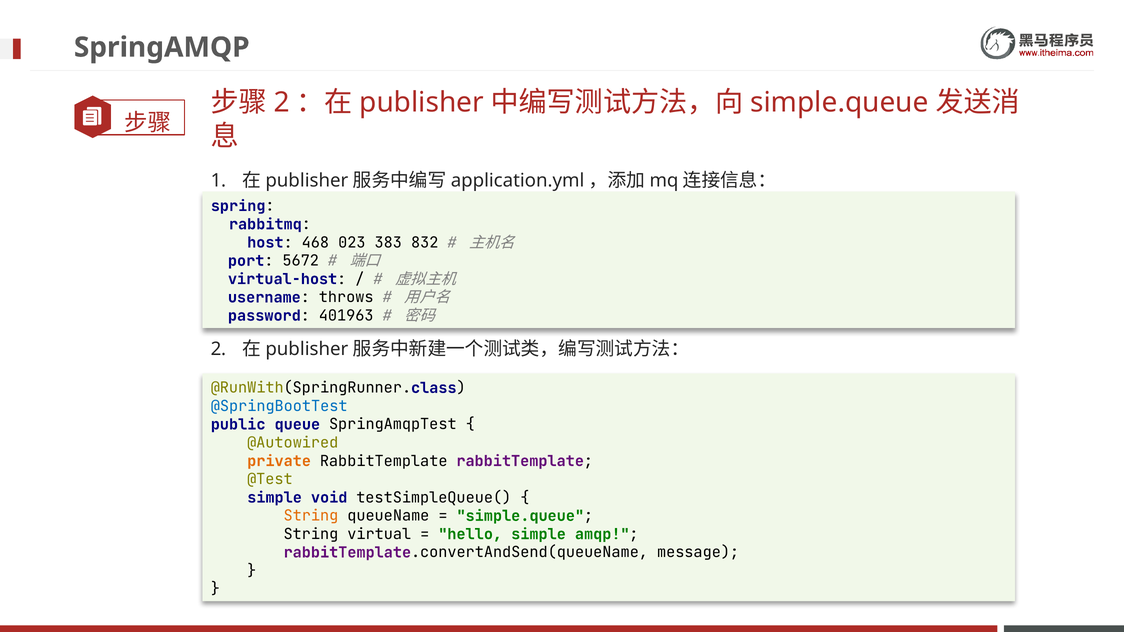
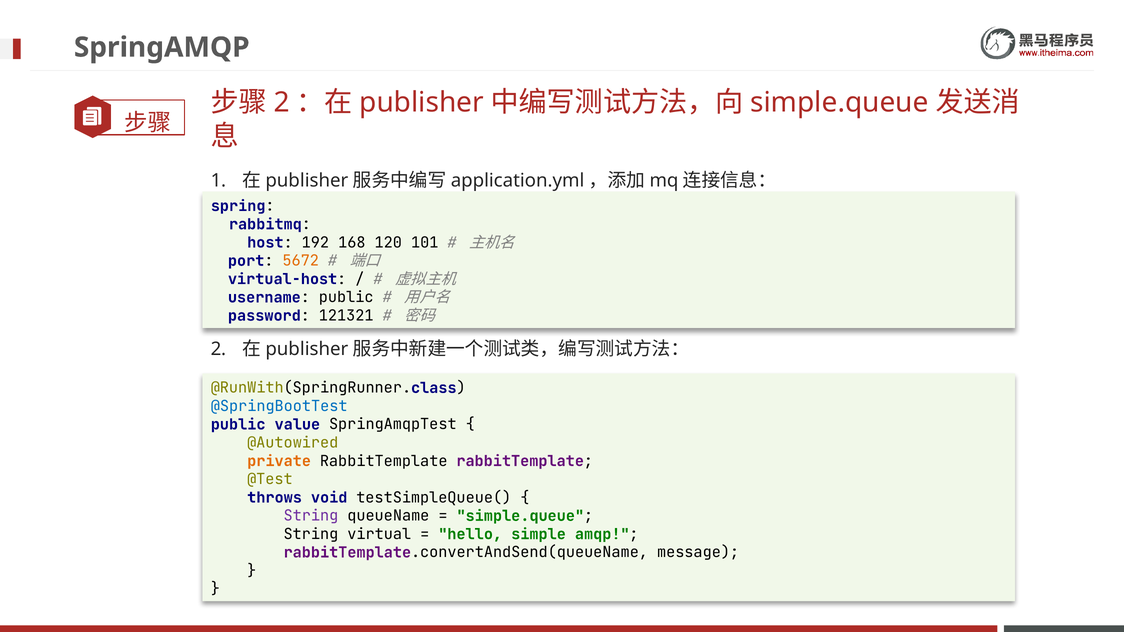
468.023.383.832: 468.023.383.832 -> 192.168.120.101 (370, 243)
5672 colour: black -> orange (301, 261)
username throws: throws -> public (346, 297)
401963: 401963 -> 121321 (346, 316)
queue: queue -> value (297, 425)
simple: simple -> throws (275, 498)
String colour: orange -> purple (311, 516)
